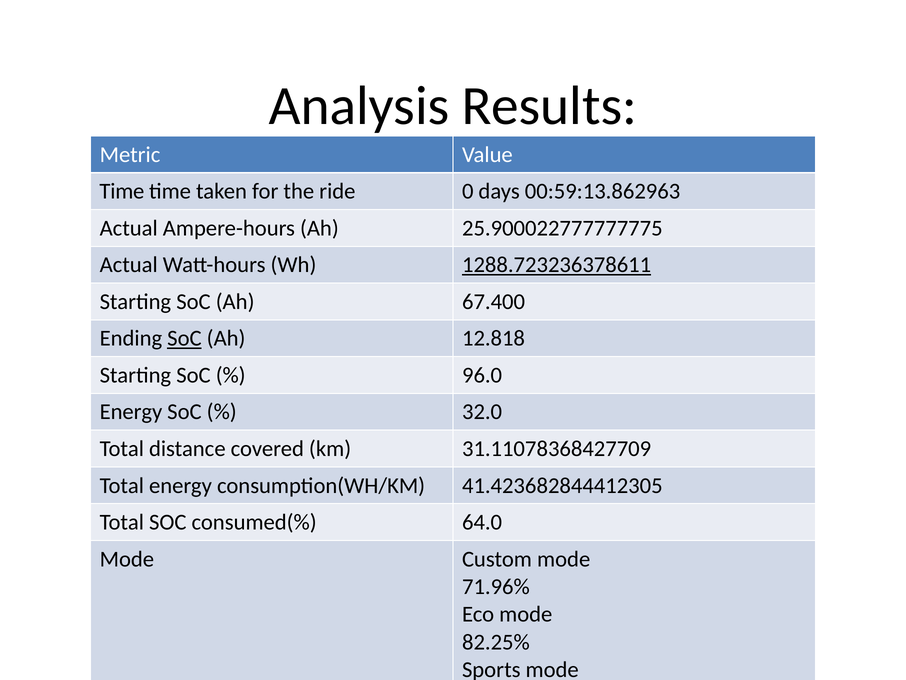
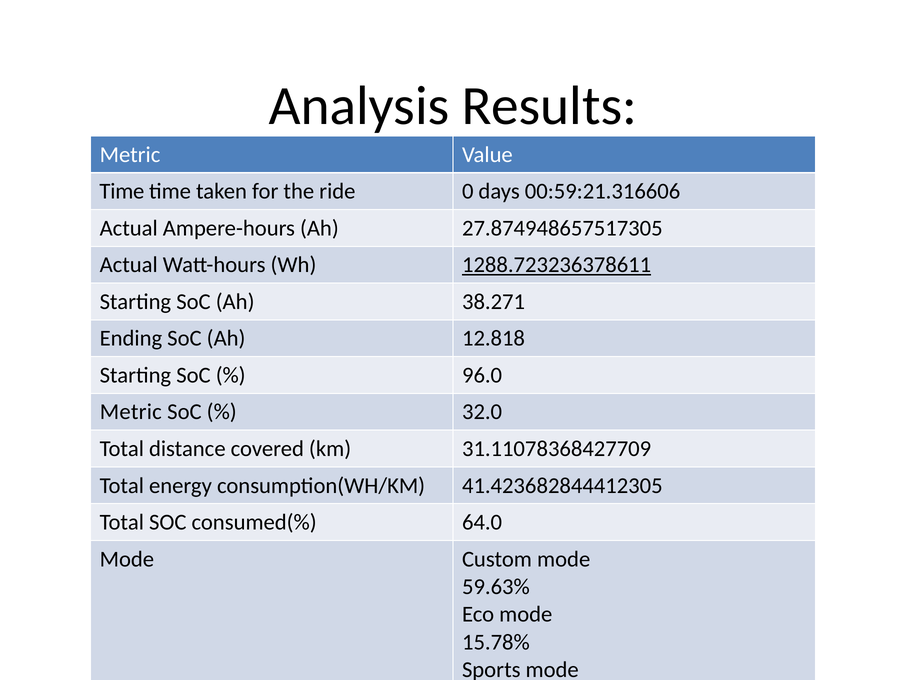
00:59:13.862963: 00:59:13.862963 -> 00:59:21.316606 (603, 191)
25.900022777777775: 25.900022777777775 -> 27.874948657517305 (562, 228)
67.400: 67.400 -> 38.271 (494, 301)
SoC underline: present -> none (184, 338)
Energy: Energy -> Metric (131, 412)
71.96%: 71.96% -> 59.63% (496, 586)
82.25%: 82.25% -> 15.78% (496, 642)
